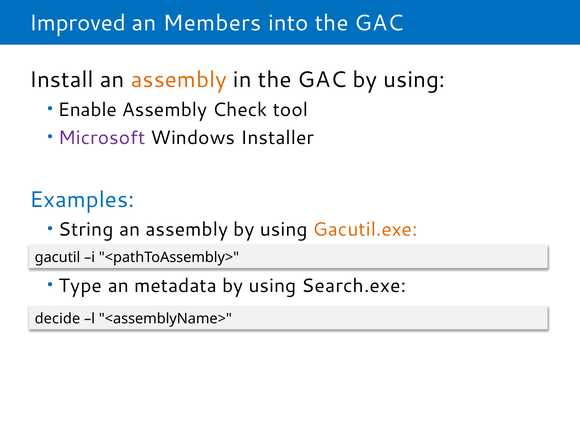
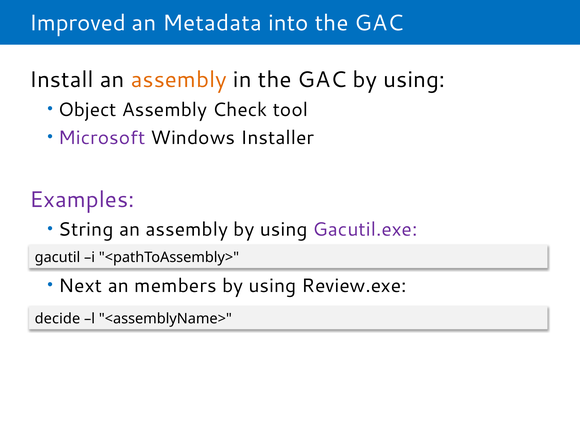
Members: Members -> Metadata (212, 23)
Enable: Enable -> Object (87, 110)
Examples colour: blue -> purple (82, 200)
Gacutil.exe colour: orange -> purple (365, 230)
Type: Type -> Next (80, 286)
metadata: metadata -> members (175, 286)
Search.exe: Search.exe -> Review.exe (354, 286)
